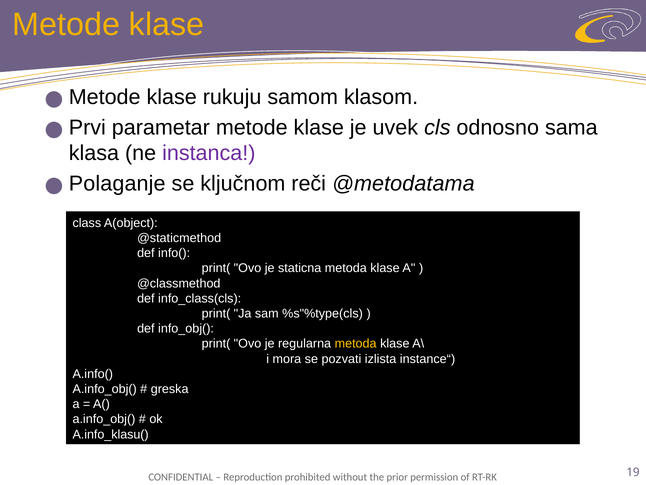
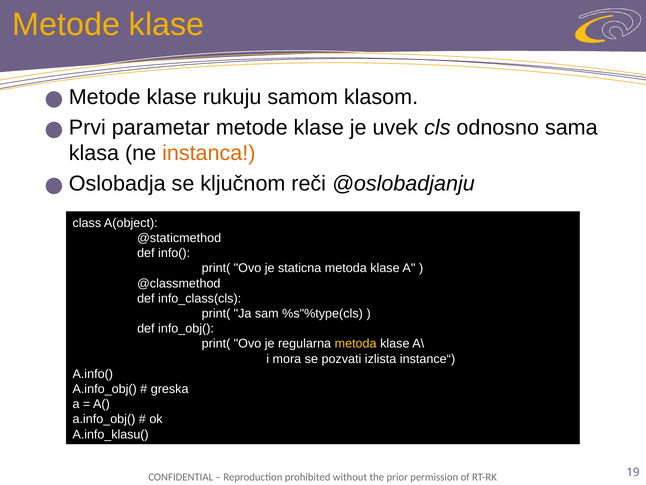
instanca colour: purple -> orange (209, 153)
Polaganje: Polaganje -> Oslobadja (117, 183)
@metodatama: @metodatama -> @oslobadjanju (403, 183)
